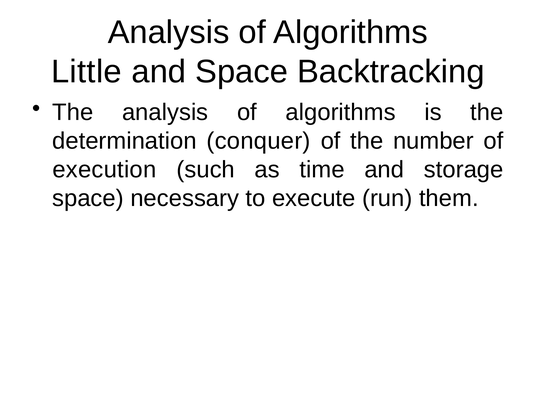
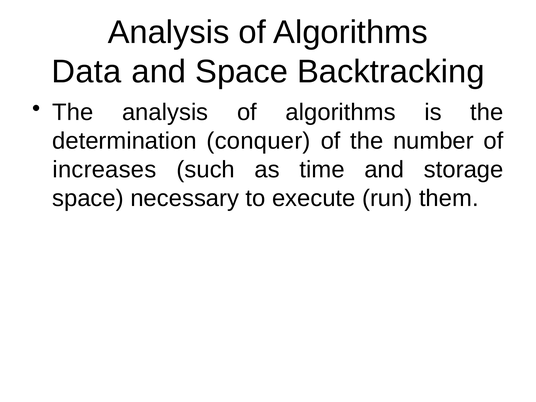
Little: Little -> Data (86, 72)
execution: execution -> increases (104, 170)
